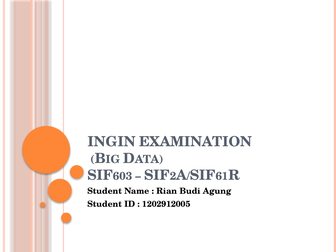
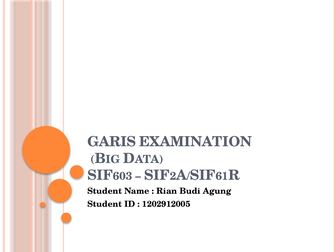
INGIN: INGIN -> GARIS (112, 142)
